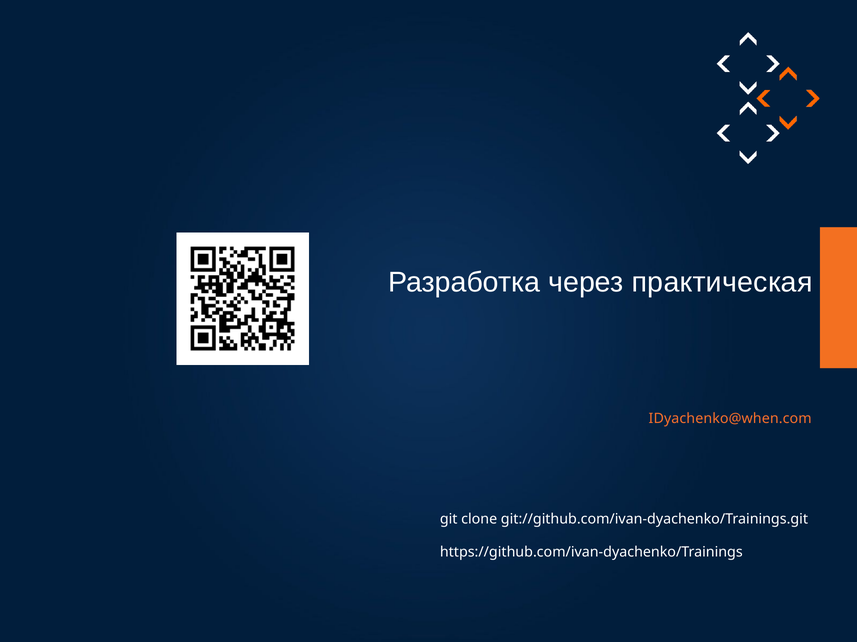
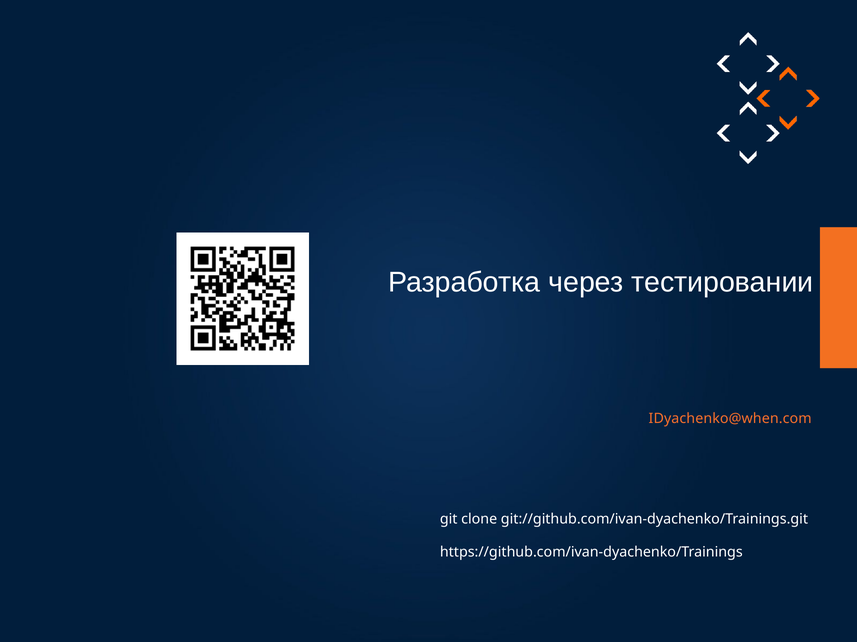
практическая: практическая -> тестировании (722, 283)
